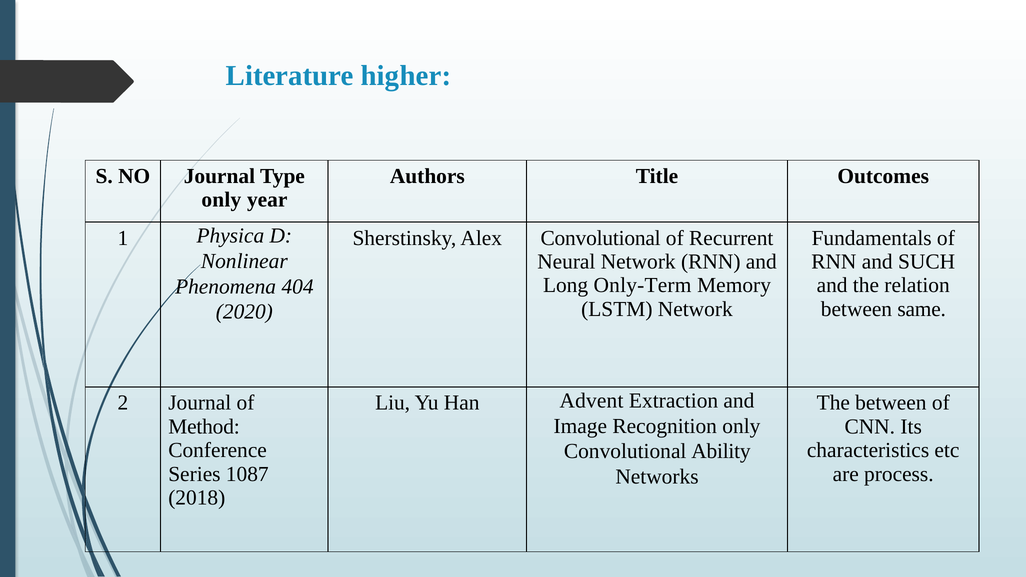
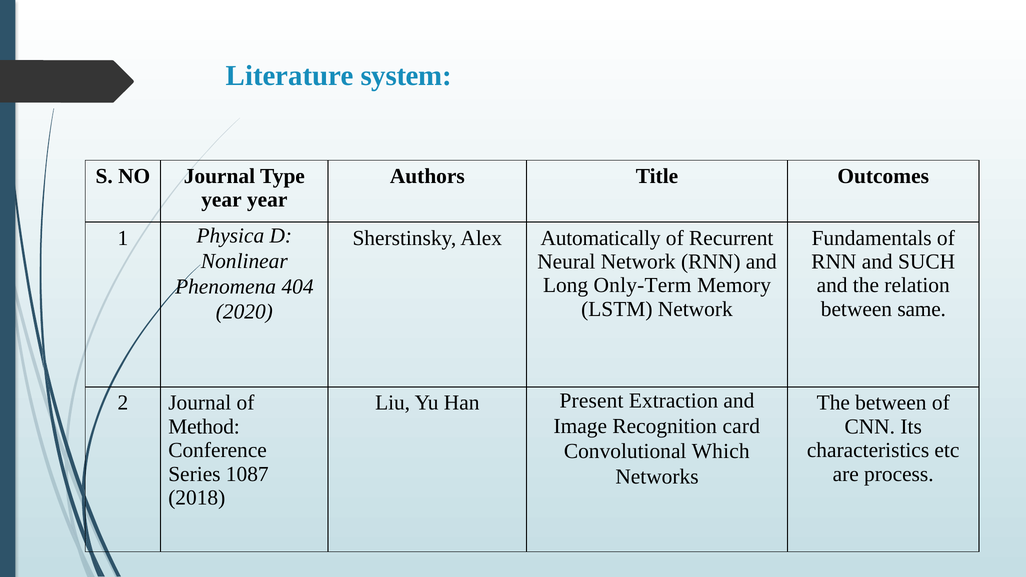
higher: higher -> system (406, 76)
only: only -> year (221, 200)
Alex Convolutional: Convolutional -> Automatically (601, 238)
Advent: Advent -> Present (592, 401)
Recognition only: only -> card (741, 426)
Ability: Ability -> Which (721, 451)
